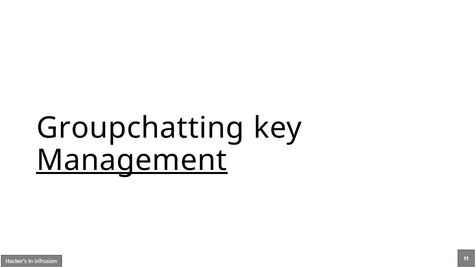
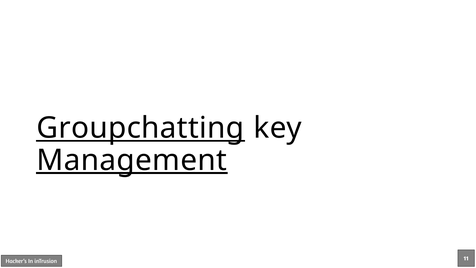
Groupchatting underline: none -> present (140, 128)
